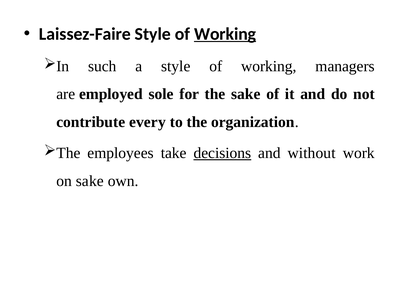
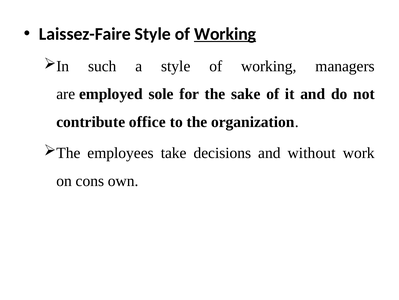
every: every -> office (147, 122)
decisions underline: present -> none (222, 153)
on sake: sake -> cons (90, 181)
